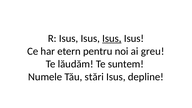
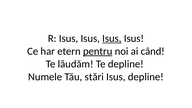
pentru underline: none -> present (98, 51)
greu: greu -> când (153, 51)
Te suntem: suntem -> depline (126, 64)
